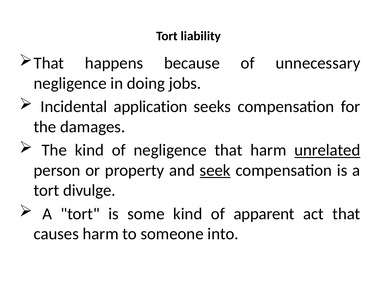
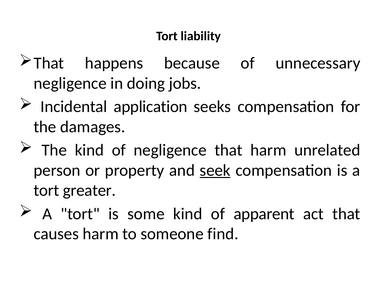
unrelated underline: present -> none (327, 151)
divulge: divulge -> greater (89, 191)
into: into -> find (223, 234)
